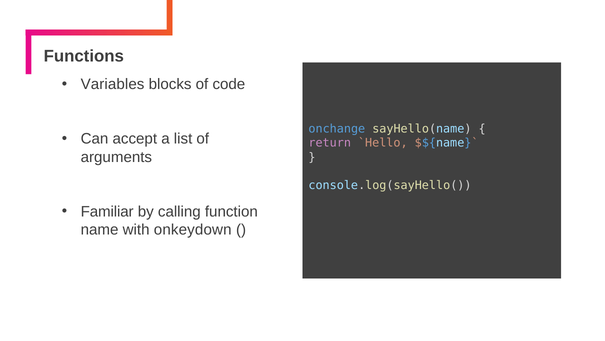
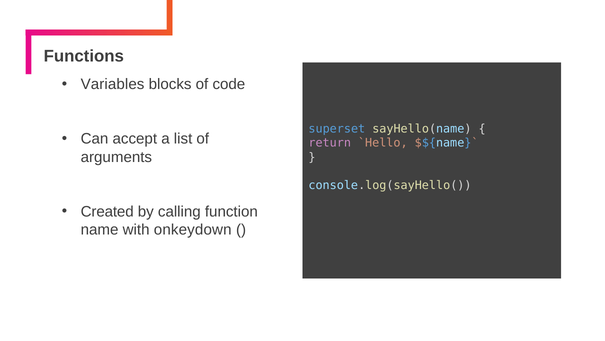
onchange: onchange -> superset (337, 129)
Familiar: Familiar -> Created (107, 211)
